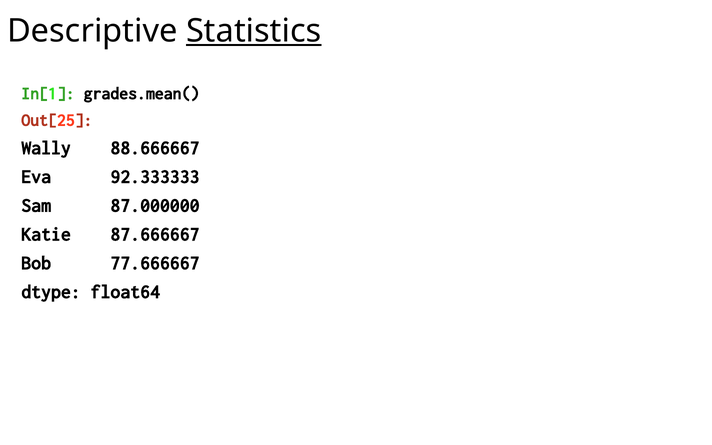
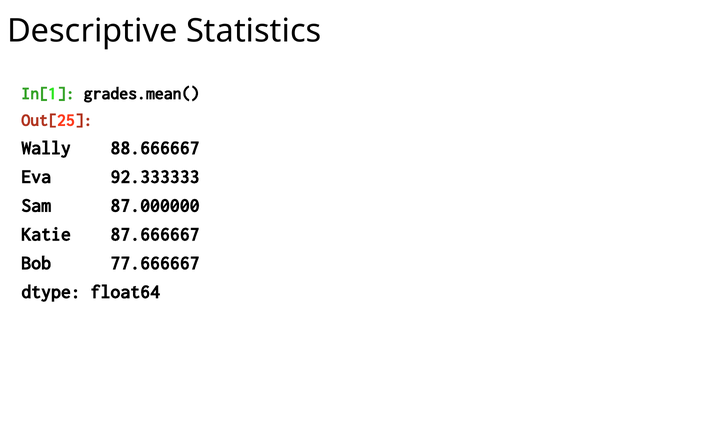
Statistics underline: present -> none (254, 31)
